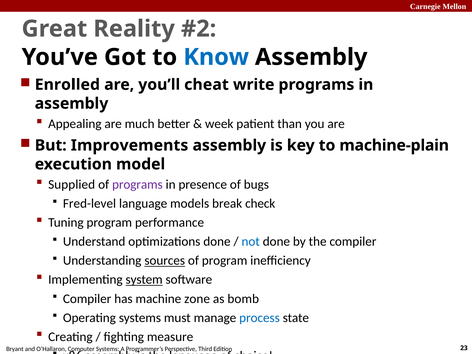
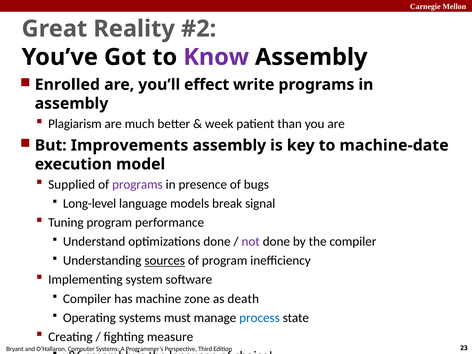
Know colour: blue -> purple (216, 57)
cheat: cheat -> effect (207, 85)
Appealing: Appealing -> Plagiarism (75, 124)
machine-plain: machine-plain -> machine-date (394, 145)
Fred-level: Fred-level -> Long-level (90, 204)
check: check -> signal (260, 204)
not colour: blue -> purple (251, 242)
system underline: present -> none (144, 280)
bomb: bomb -> death (243, 299)
